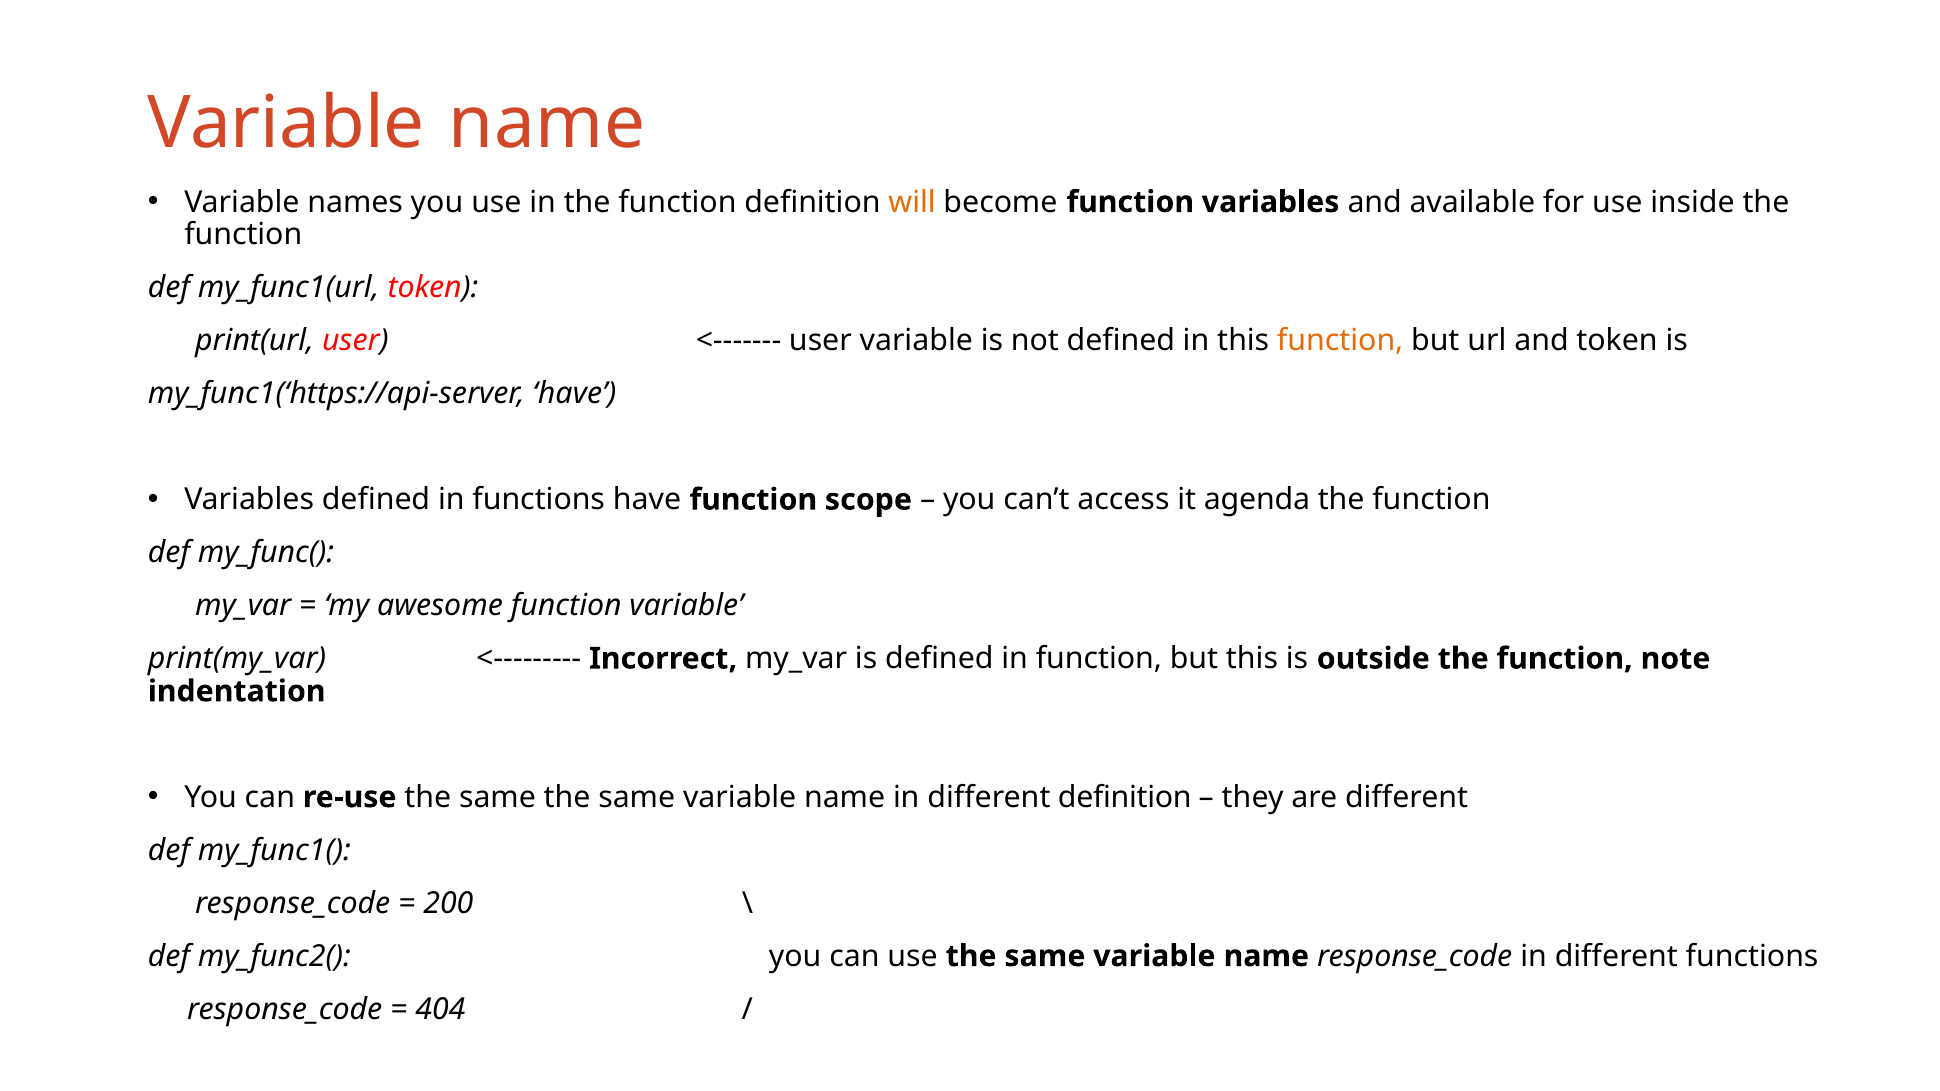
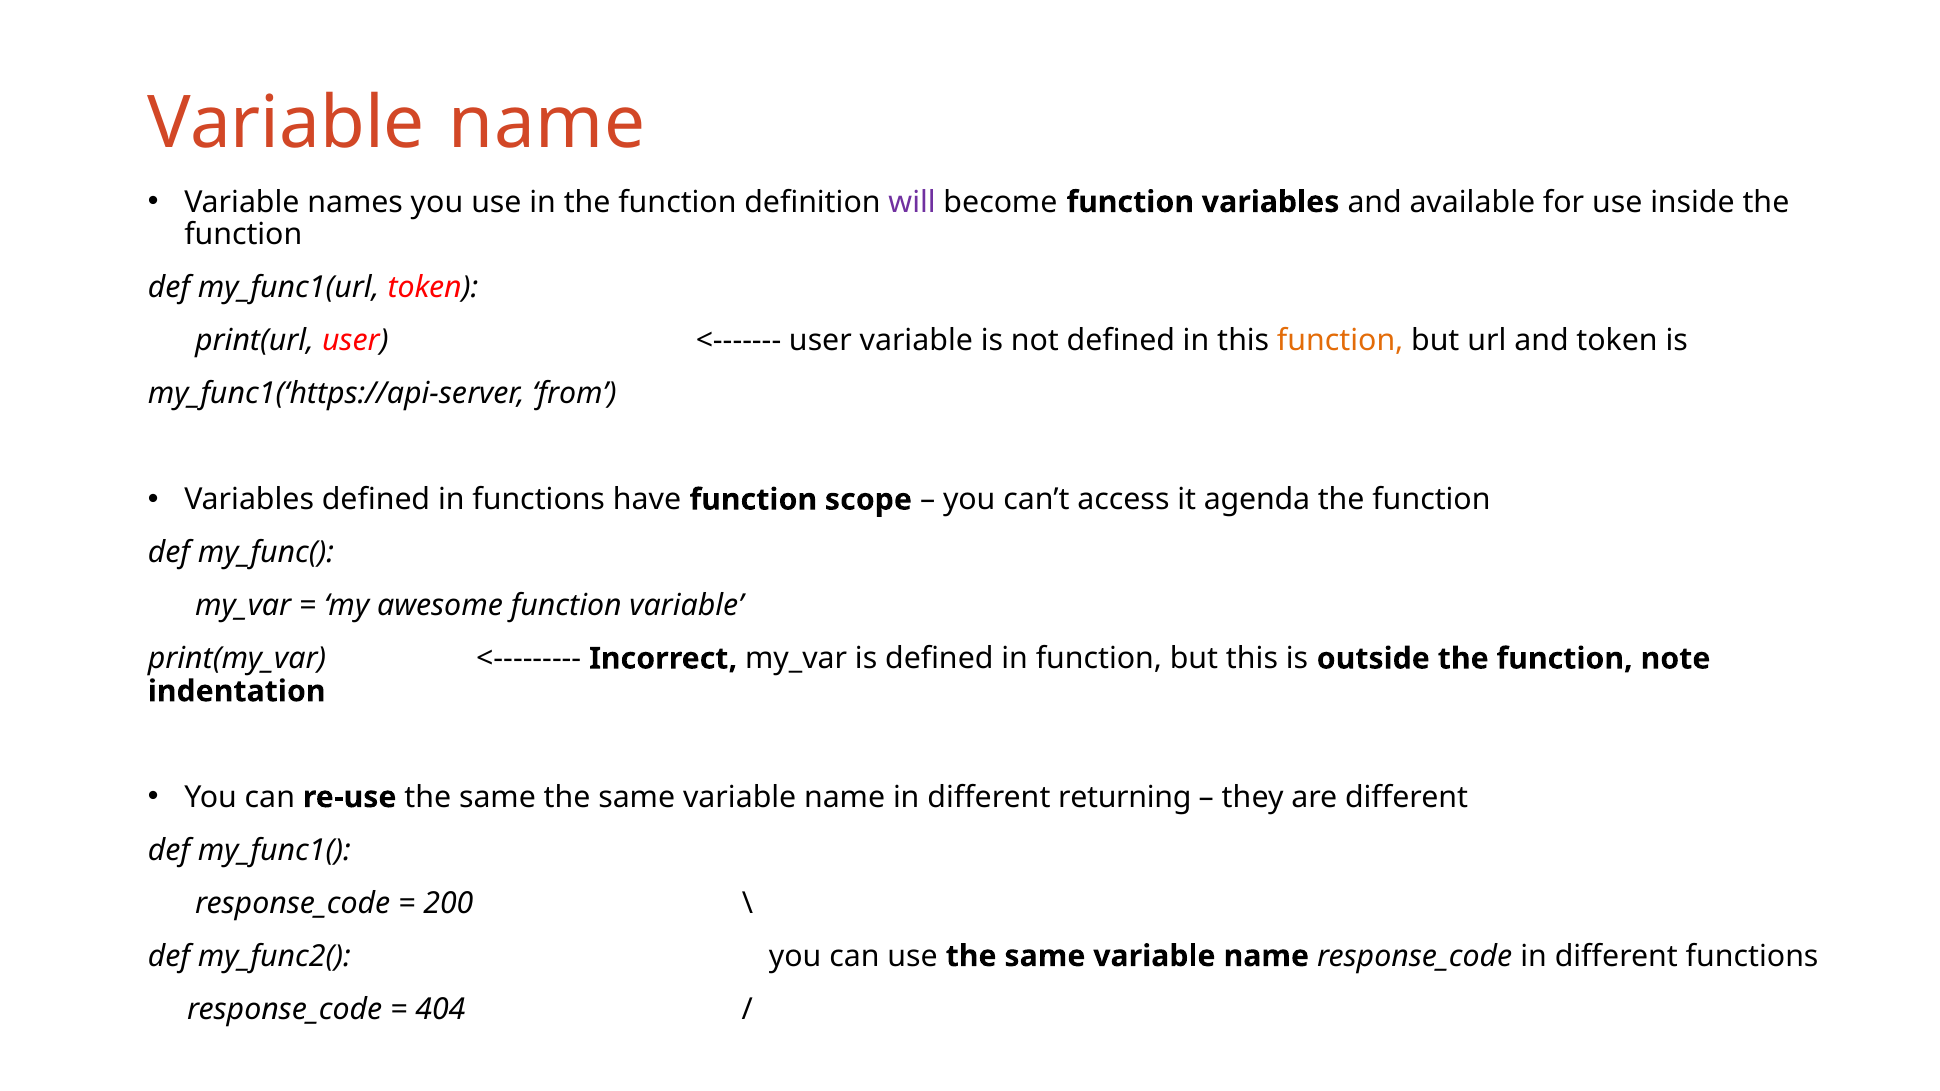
will colour: orange -> purple (912, 202)
my_func1(‘https://api-server have: have -> from (575, 394)
different definition: definition -> returning (1125, 797)
